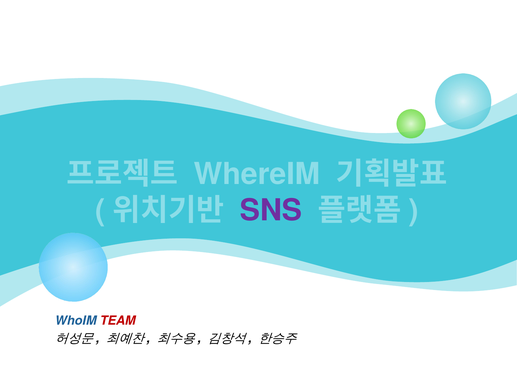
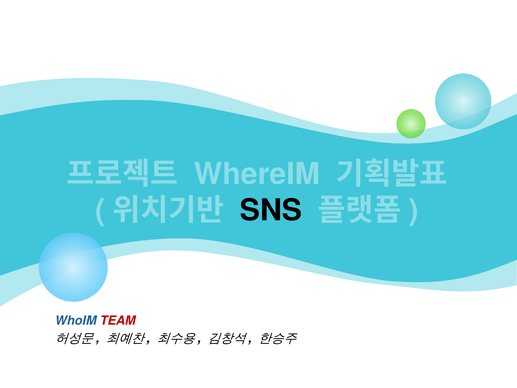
SNS colour: purple -> black (271, 210)
